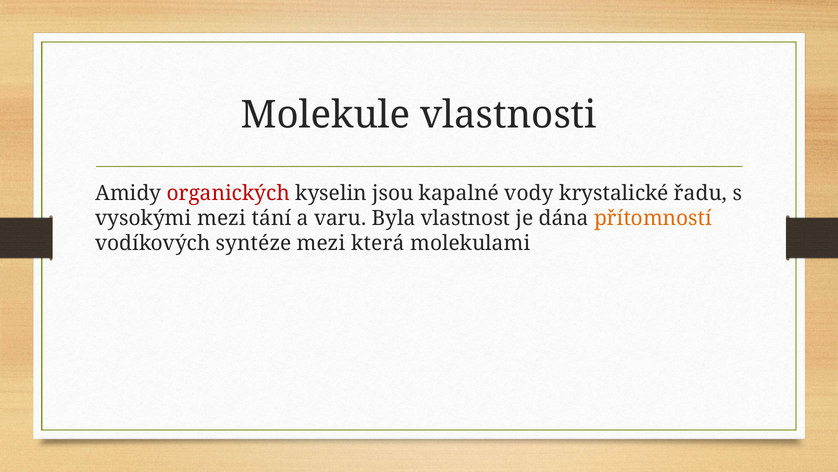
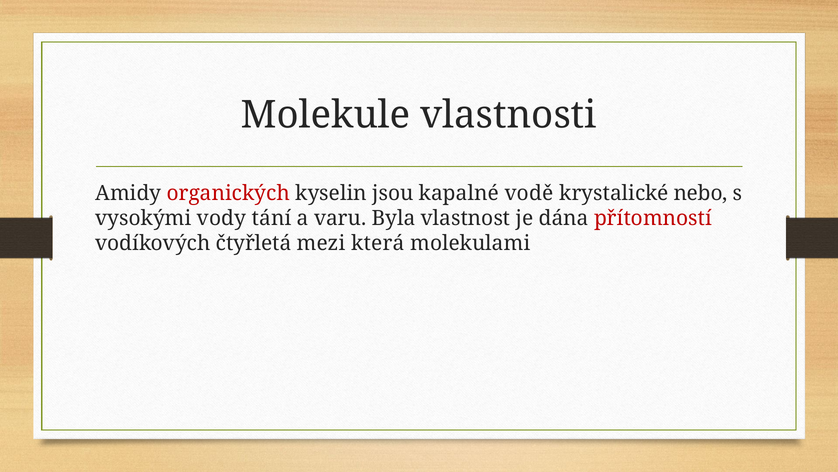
vody: vody -> vodě (529, 193)
řadu: řadu -> nebo (701, 193)
vysokými mezi: mezi -> vody (222, 218)
přítomností colour: orange -> red (653, 218)
syntéze: syntéze -> čtyřletá (254, 243)
